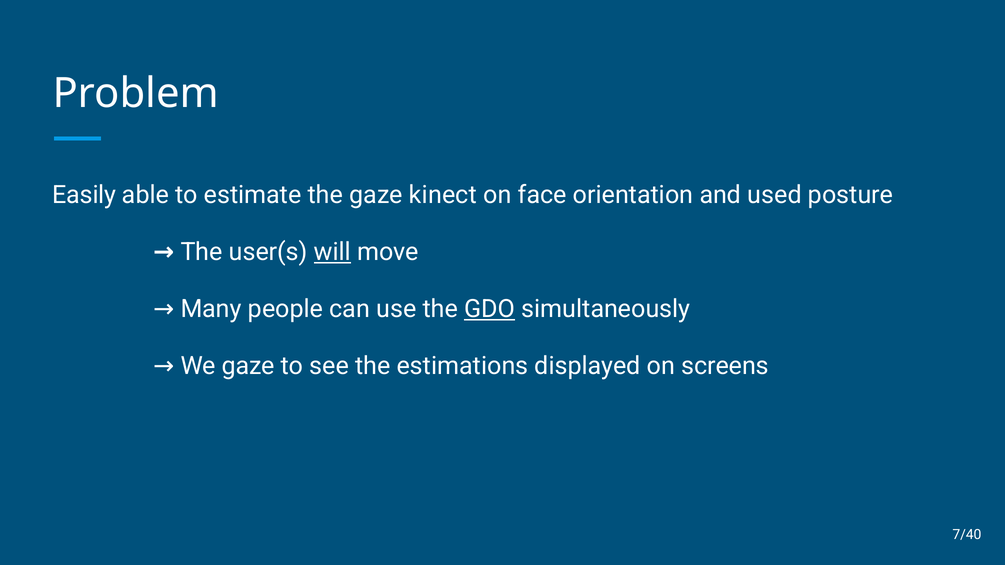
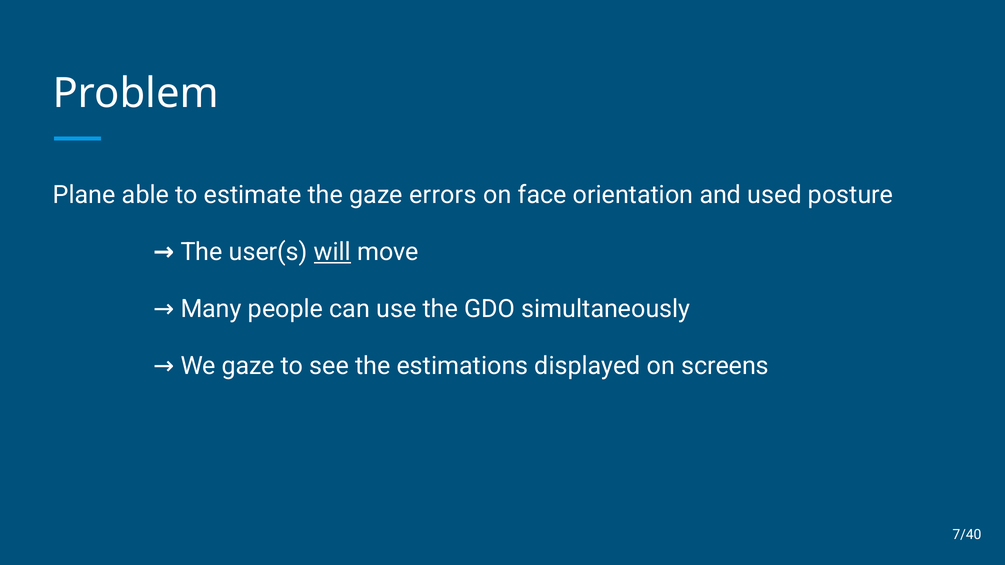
Easily: Easily -> Plane (84, 195)
kinect: kinect -> errors (443, 195)
GDO underline: present -> none (490, 309)
